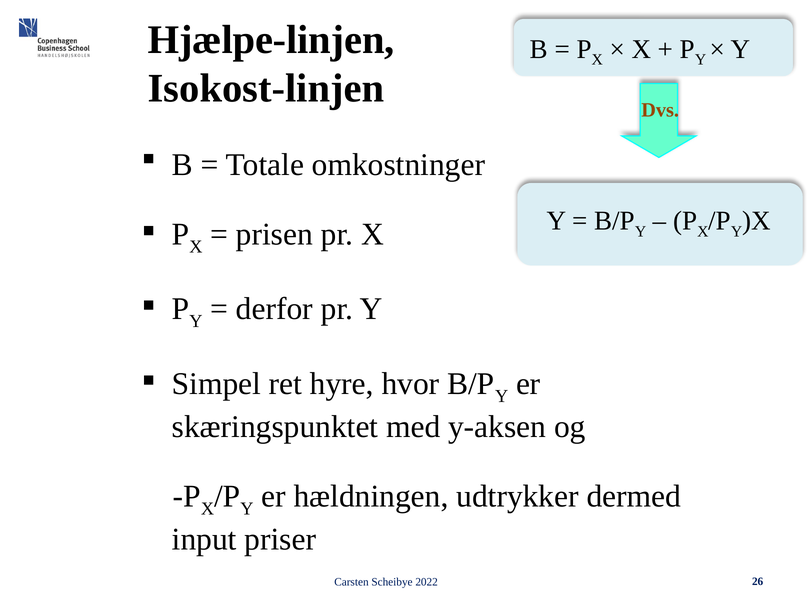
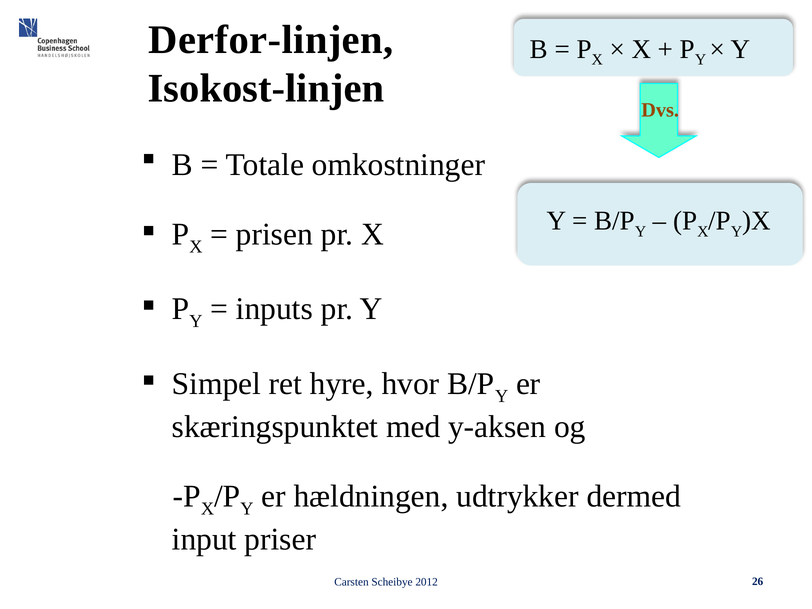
Hjælpe-linjen: Hjælpe-linjen -> Derfor-linjen (271, 40)
derfor: derfor -> inputs (274, 309)
2022: 2022 -> 2012 (427, 582)
